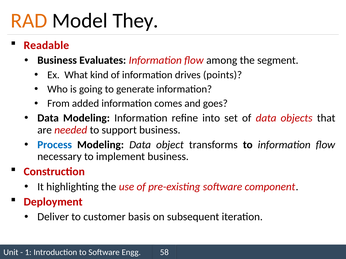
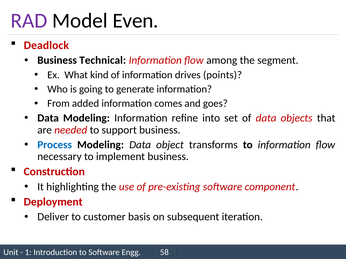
RAD colour: orange -> purple (29, 21)
They: They -> Even (136, 21)
Readable: Readable -> Deadlock (46, 45)
Evaluates: Evaluates -> Technical (103, 60)
